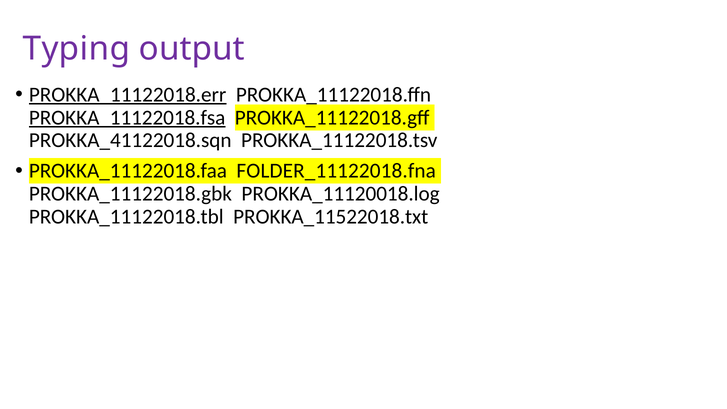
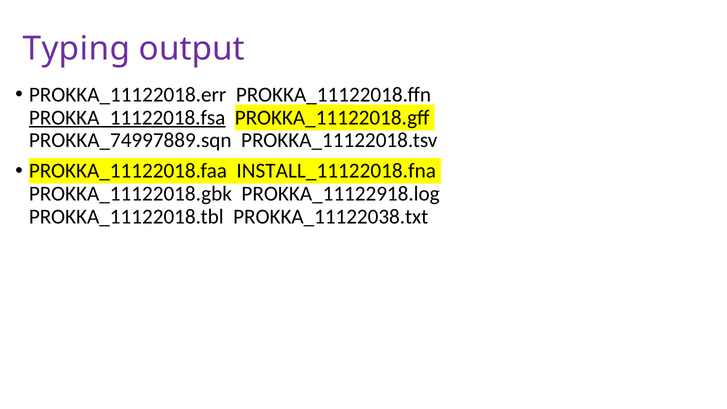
PROKKA_11122018.err underline: present -> none (128, 95)
PROKKA_41122018.sqn: PROKKA_41122018.sqn -> PROKKA_74997889.sqn (130, 140)
FOLDER_11122018.fna: FOLDER_11122018.fna -> INSTALL_11122018.fna (336, 171)
PROKKA_11120018.log: PROKKA_11120018.log -> PROKKA_11122918.log (341, 194)
PROKKA_11522018.txt: PROKKA_11522018.txt -> PROKKA_11122038.txt (331, 217)
